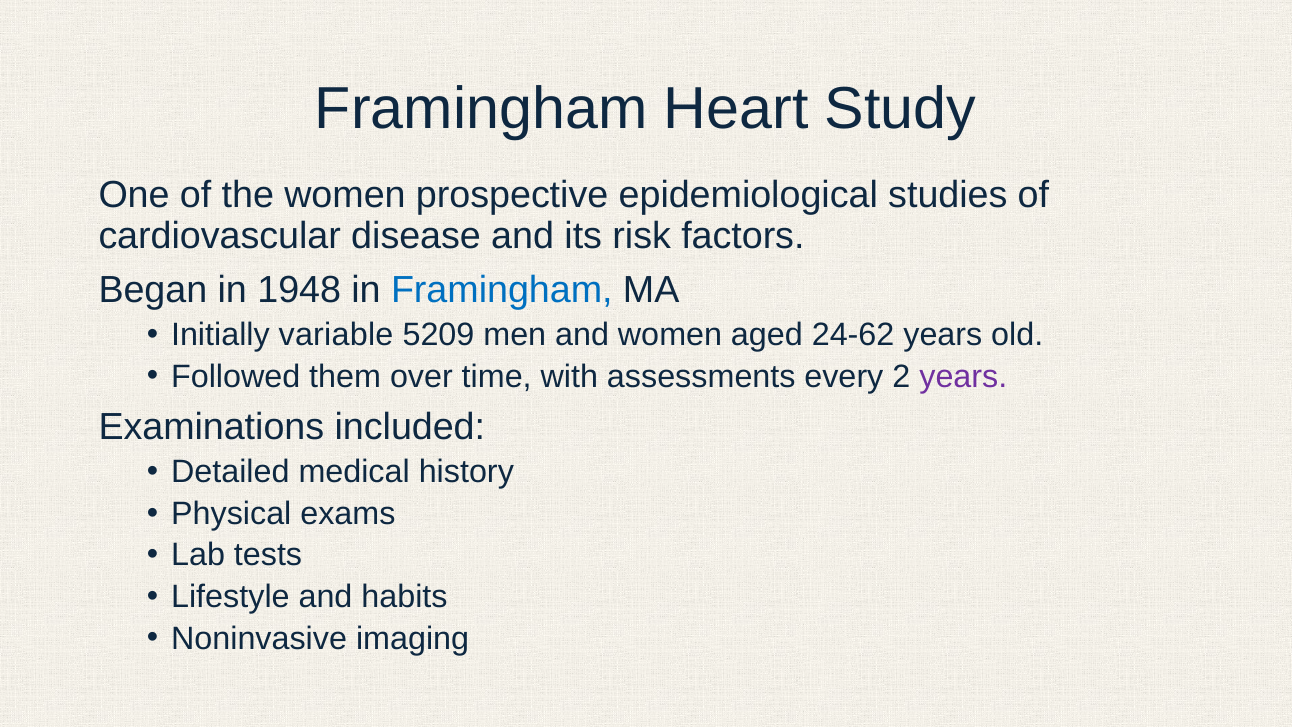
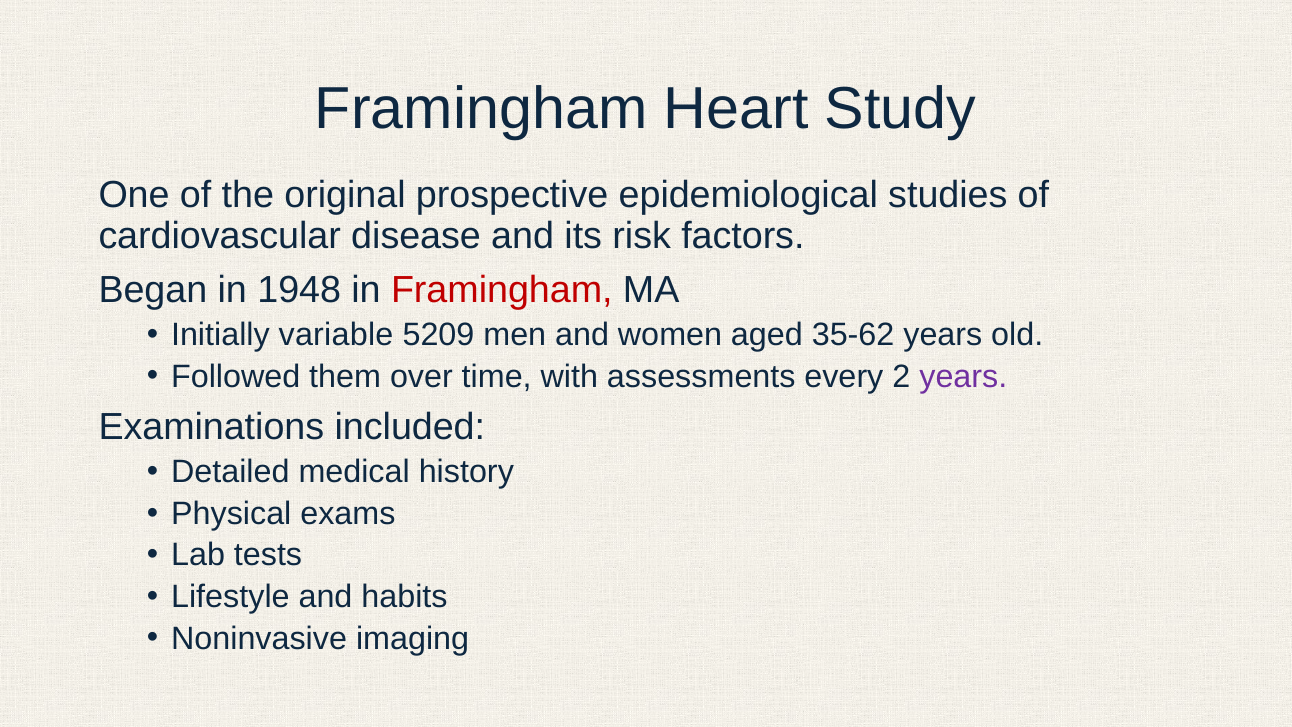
the women: women -> original (345, 195)
Framingham colour: blue -> red (502, 290)
24-62: 24-62 -> 35-62 (853, 335)
